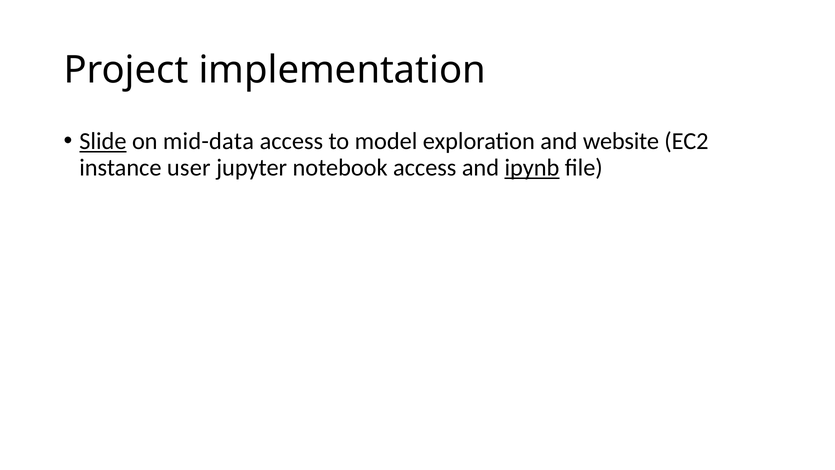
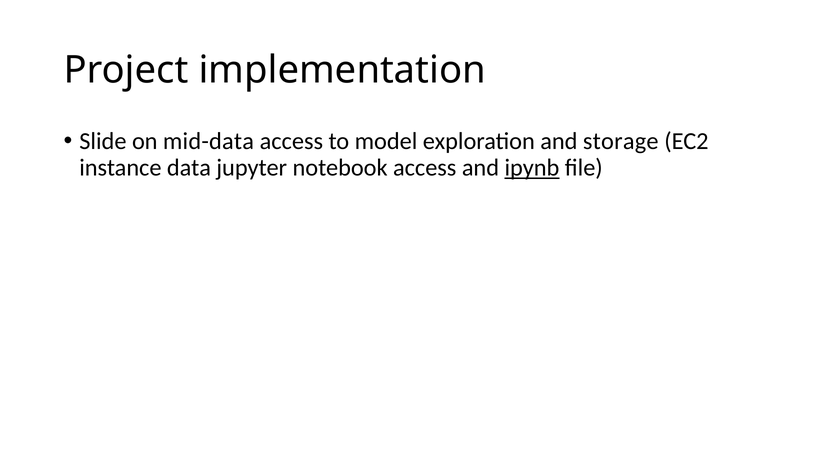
Slide underline: present -> none (103, 141)
website: website -> storage (621, 141)
user: user -> data (189, 167)
